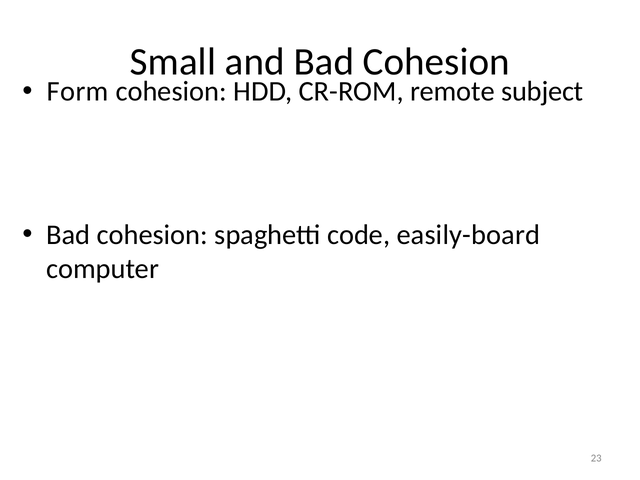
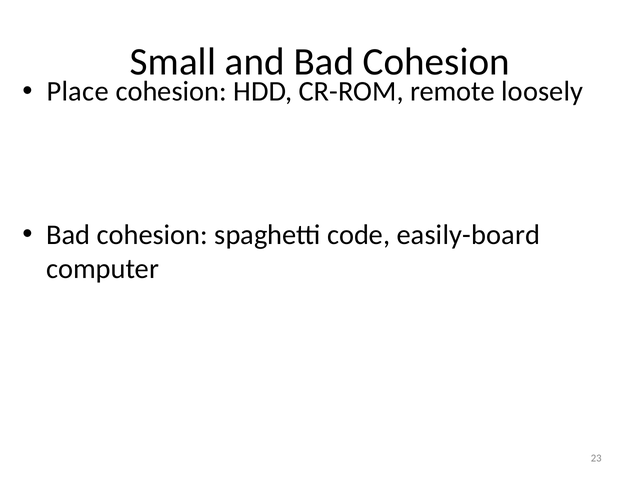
Form: Form -> Place (78, 92)
subject: subject -> loosely (542, 92)
